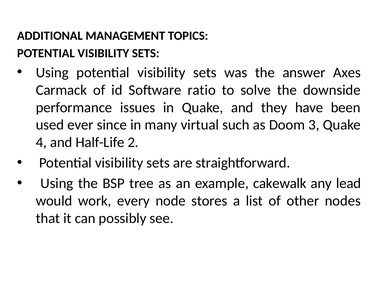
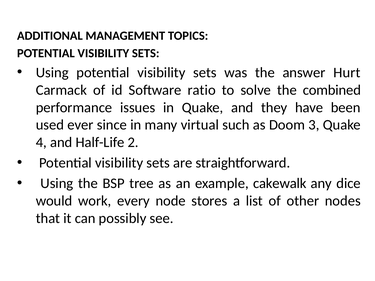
Axes: Axes -> Hurt (347, 73)
downside: downside -> combined (332, 90)
lead: lead -> dice (349, 183)
